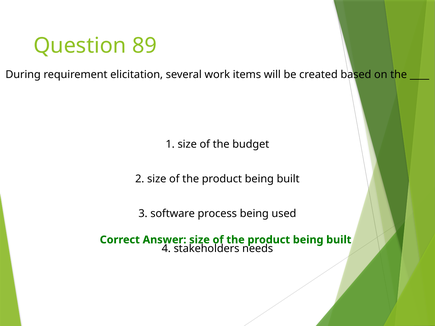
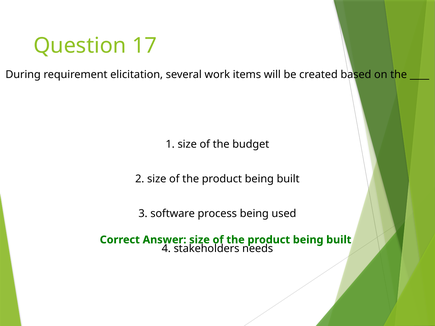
89: 89 -> 17 (145, 46)
